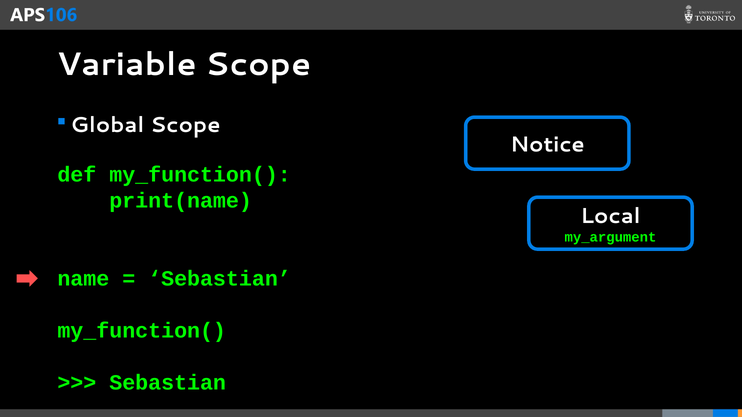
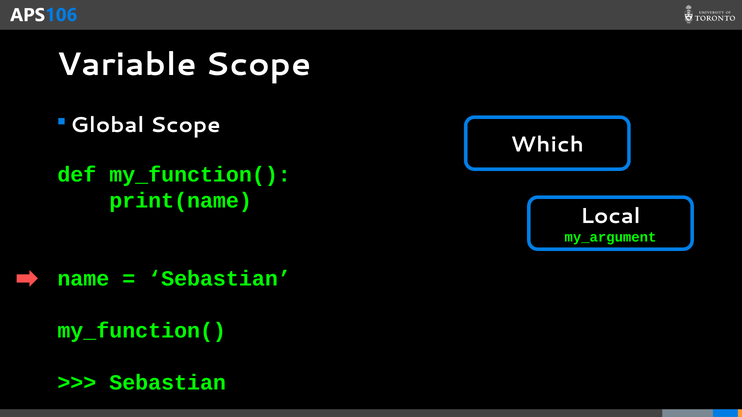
Notice: Notice -> Which (547, 145)
